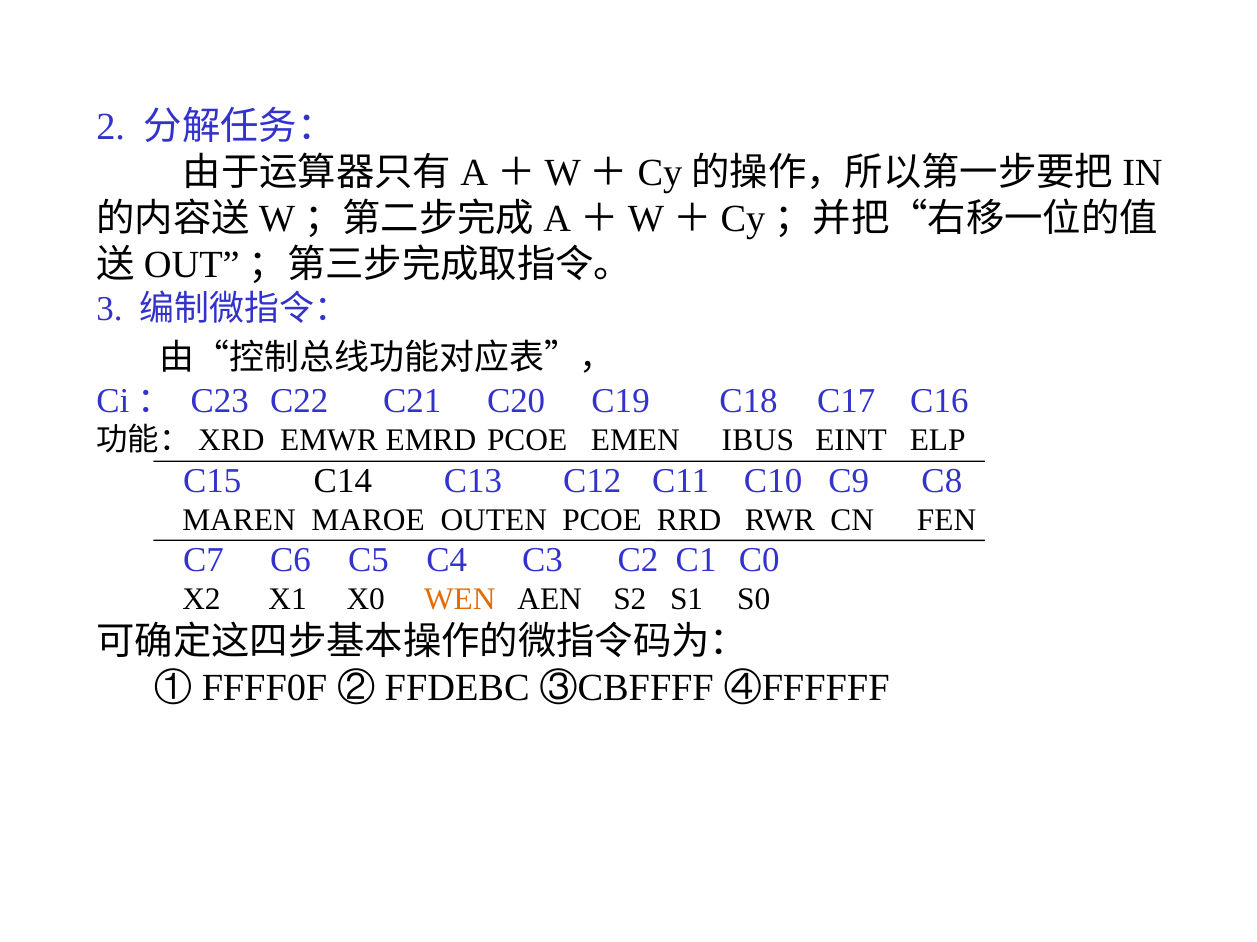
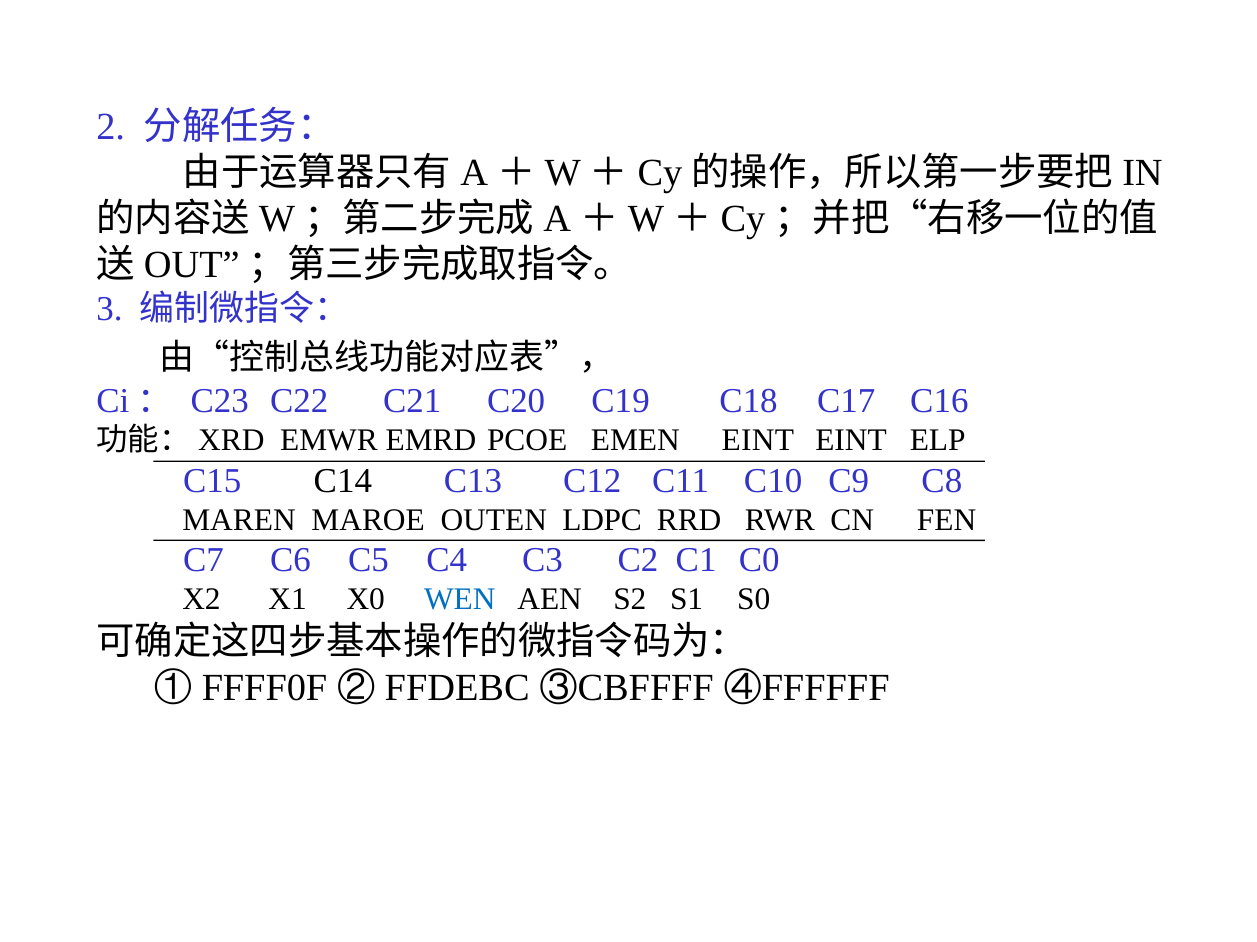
EMEN IBUS: IBUS -> EINT (758, 441)
OUTEN PCOE: PCOE -> LDPC (602, 520)
WEN colour: orange -> blue (460, 600)
